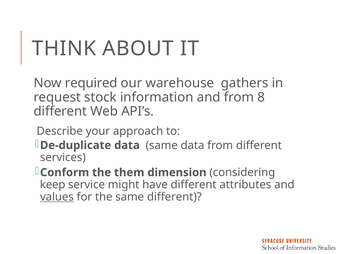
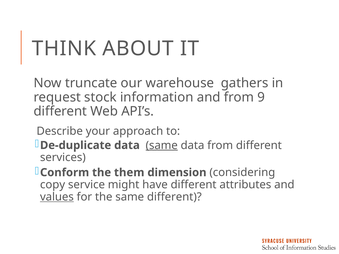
required: required -> truncate (91, 83)
8: 8 -> 9 (261, 97)
same underline: none -> present (162, 145)
keep: keep -> copy (53, 185)
